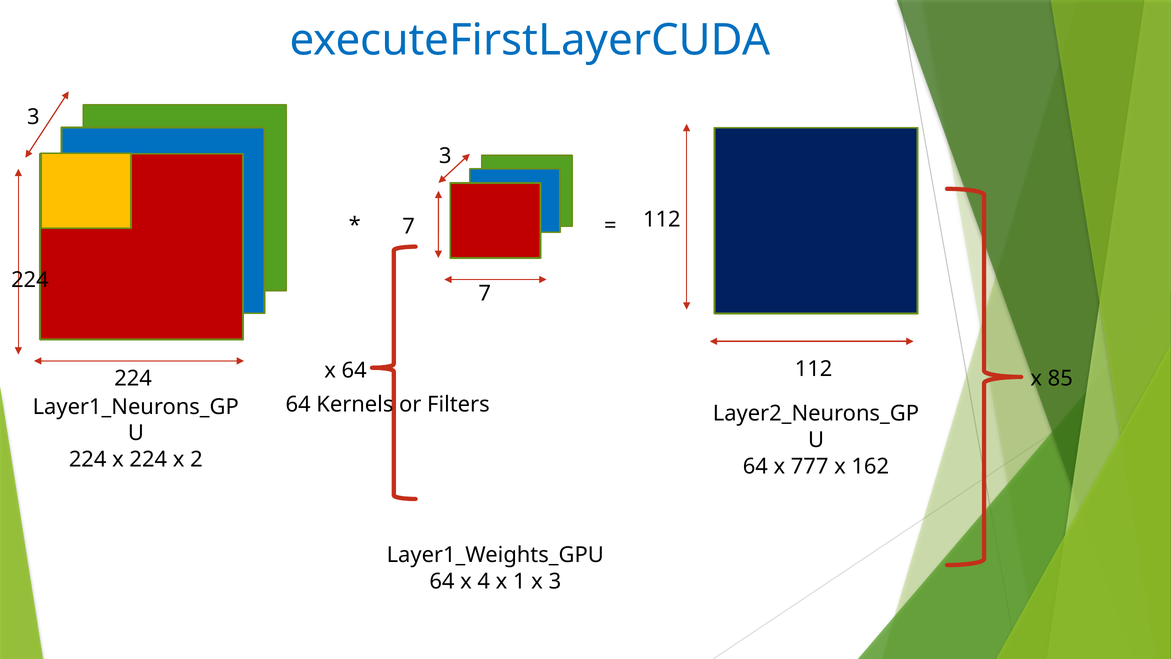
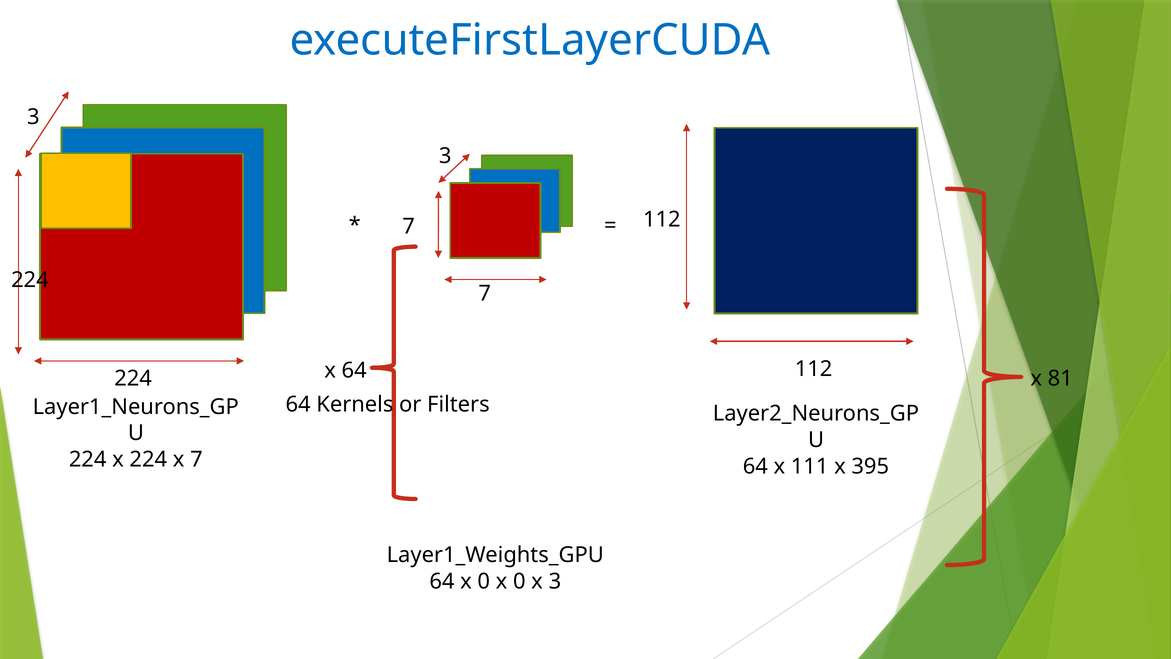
85: 85 -> 81 (1060, 378)
x 2: 2 -> 7 (196, 459)
777: 777 -> 111 (810, 466)
162: 162 -> 395 (870, 466)
64 x 4: 4 -> 0 (484, 581)
1: 1 -> 0 (519, 581)
